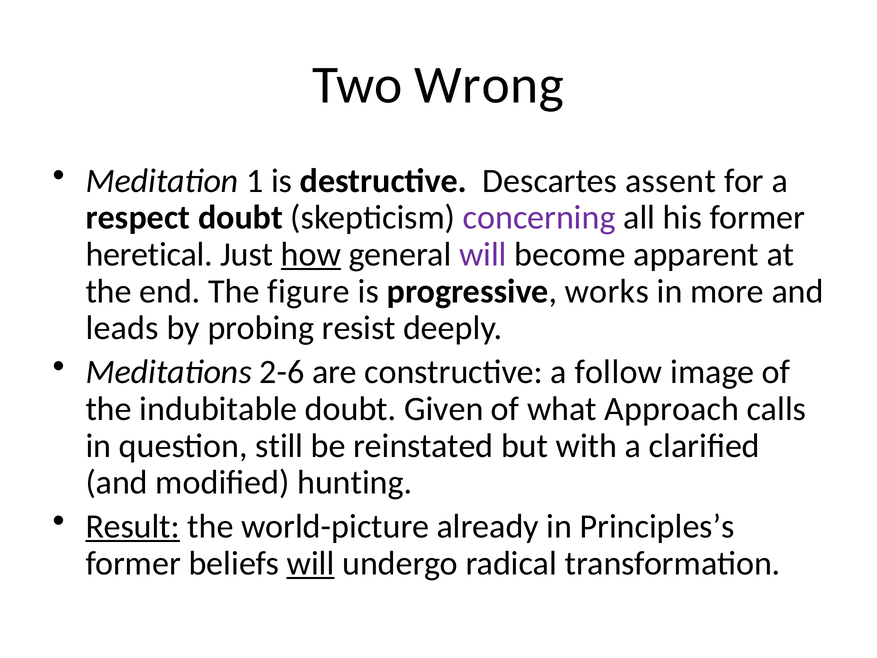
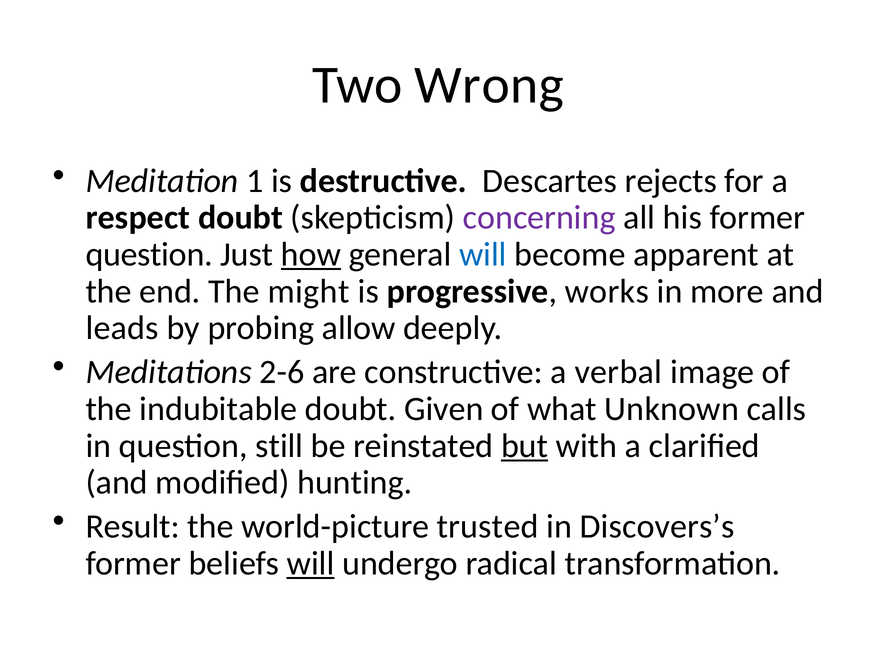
assent: assent -> rejects (671, 181)
heretical: heretical -> question (149, 254)
will colour: purple -> blue (483, 254)
figure: figure -> might (309, 291)
resist: resist -> allow (359, 328)
follow: follow -> verbal (618, 372)
Approach: Approach -> Unknown (672, 409)
but underline: none -> present (525, 446)
Result underline: present -> none (133, 526)
already: already -> trusted (488, 526)
Principles’s: Principles’s -> Discovers’s (657, 526)
